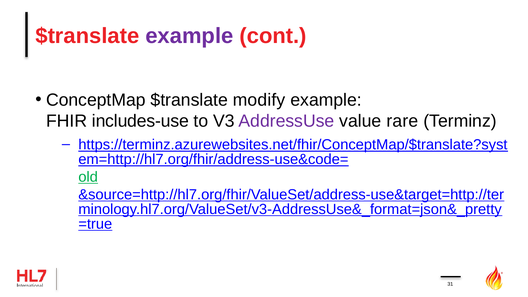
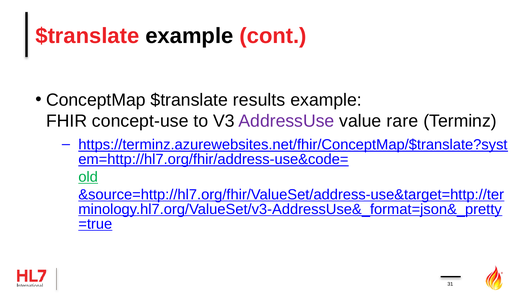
example colour: purple -> black (189, 36)
modify: modify -> results (259, 100)
includes-use: includes-use -> concept-use (140, 121)
